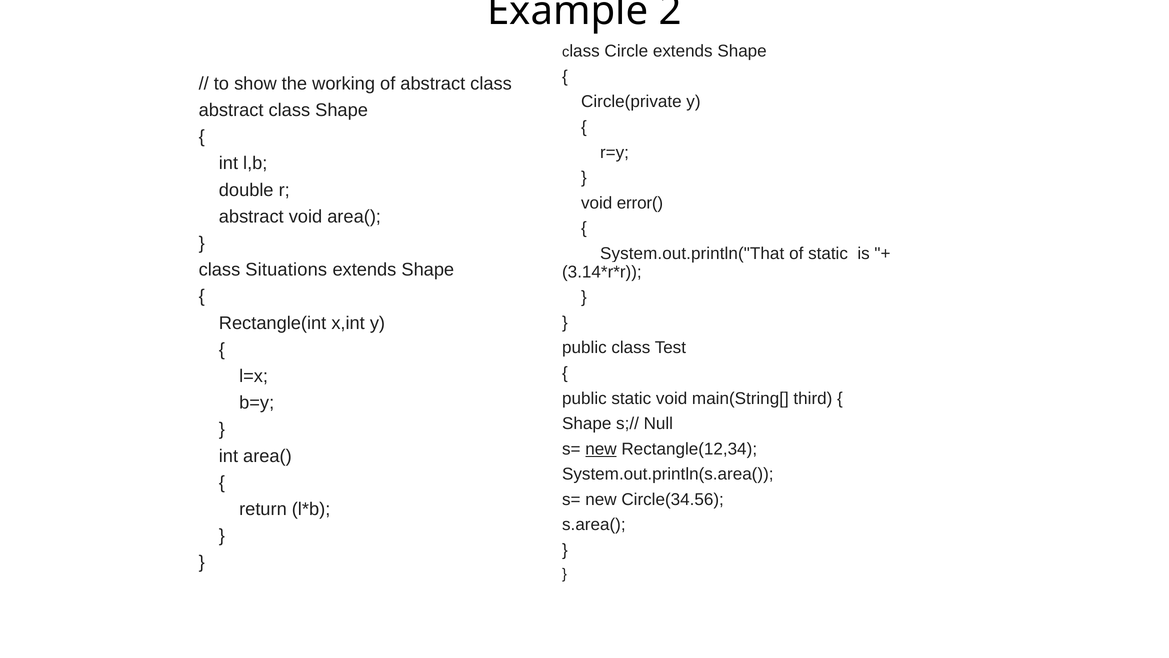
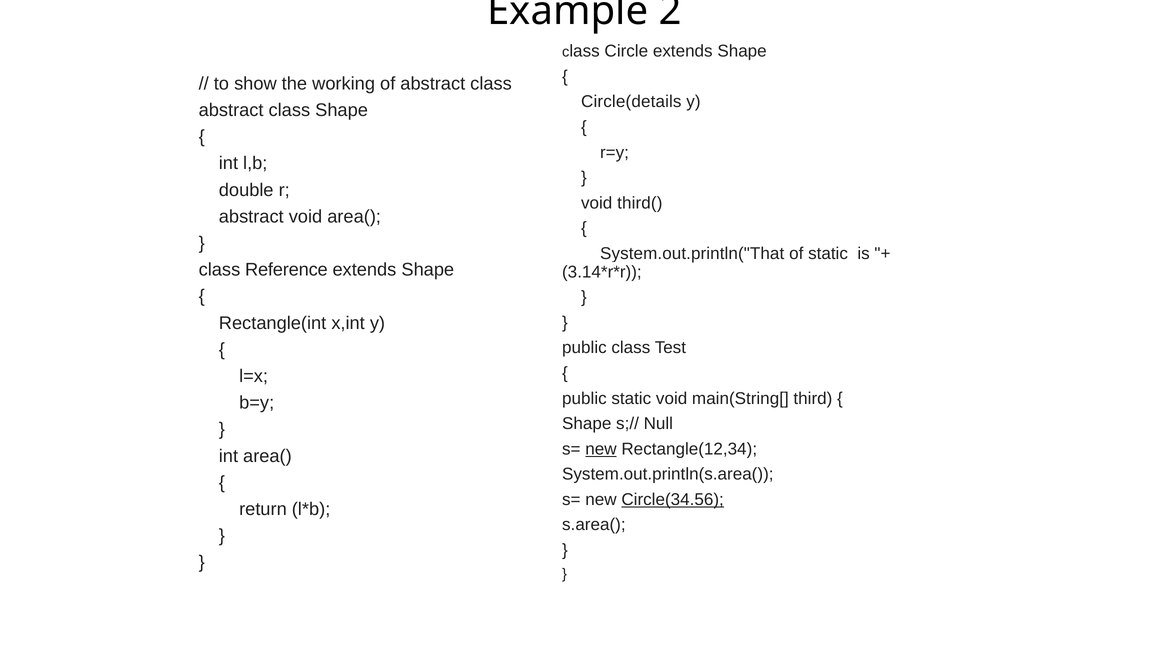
Circle(private: Circle(private -> Circle(details (631, 102)
error(: error( -> third( (640, 203)
Situations: Situations -> Reference (286, 270)
Circle(34.56 underline: none -> present (673, 499)
